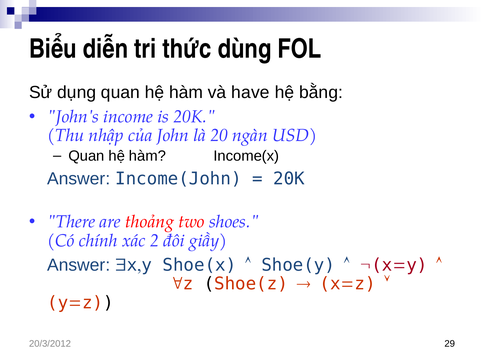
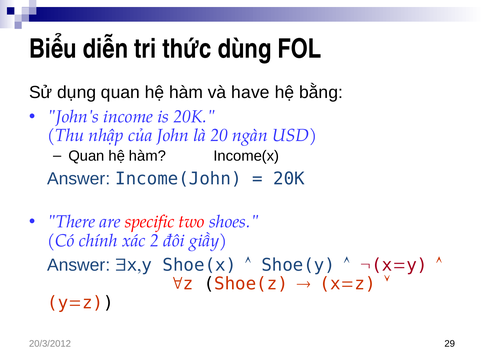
thoảng: thoảng -> specific (150, 222)
